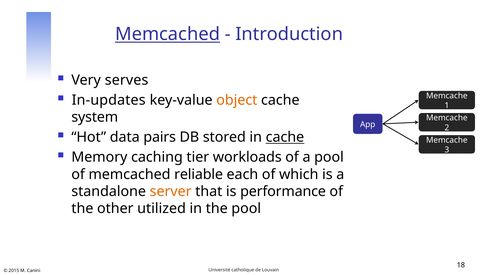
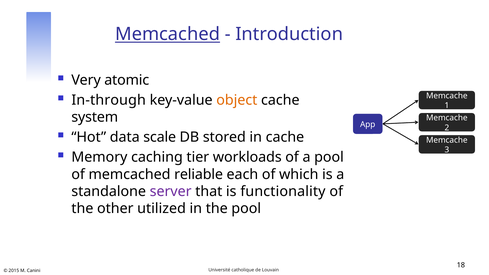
serves: serves -> atomic (127, 80)
In-updates: In-updates -> In-through (109, 100)
pairs: pairs -> scale (160, 137)
cache underline: present -> none (285, 137)
server colour: orange -> purple (171, 191)
performance: performance -> functionality (283, 191)
